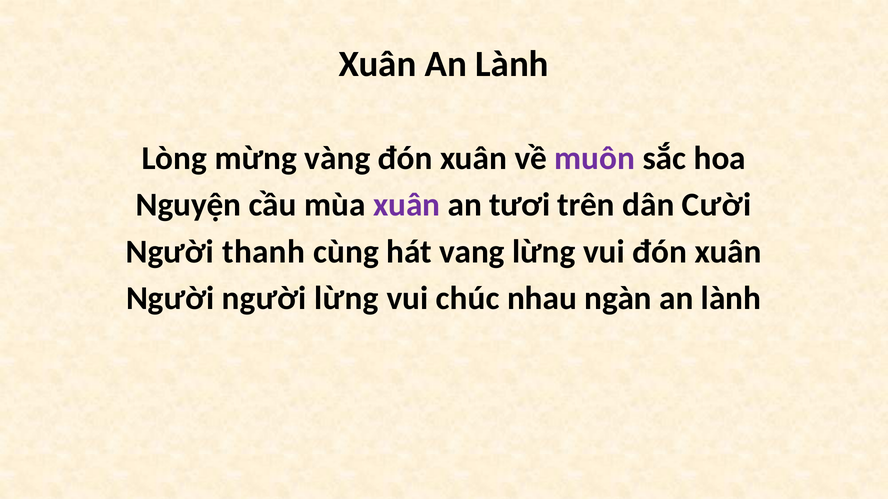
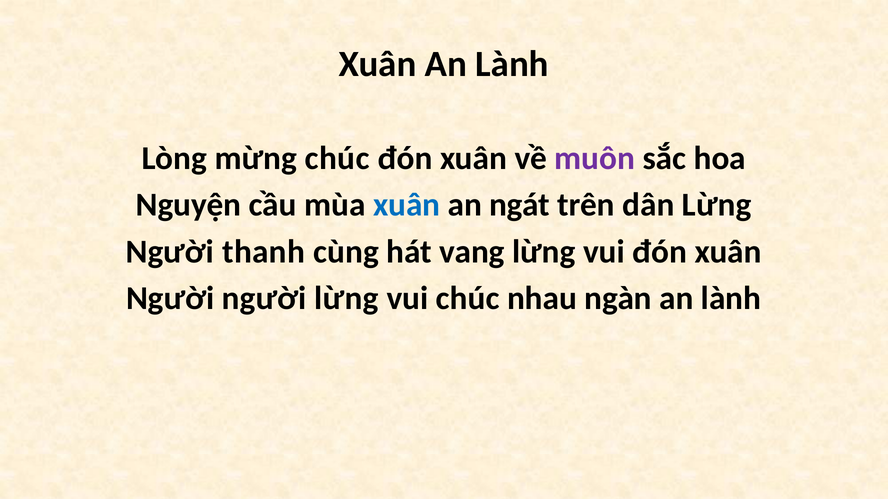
mừng vàng: vàng -> chúc (337, 159)
xuân colour: purple -> blue (407, 205)
tươi: tươi -> ngát (520, 205)
dân Cười: Cười -> Lừng (717, 205)
